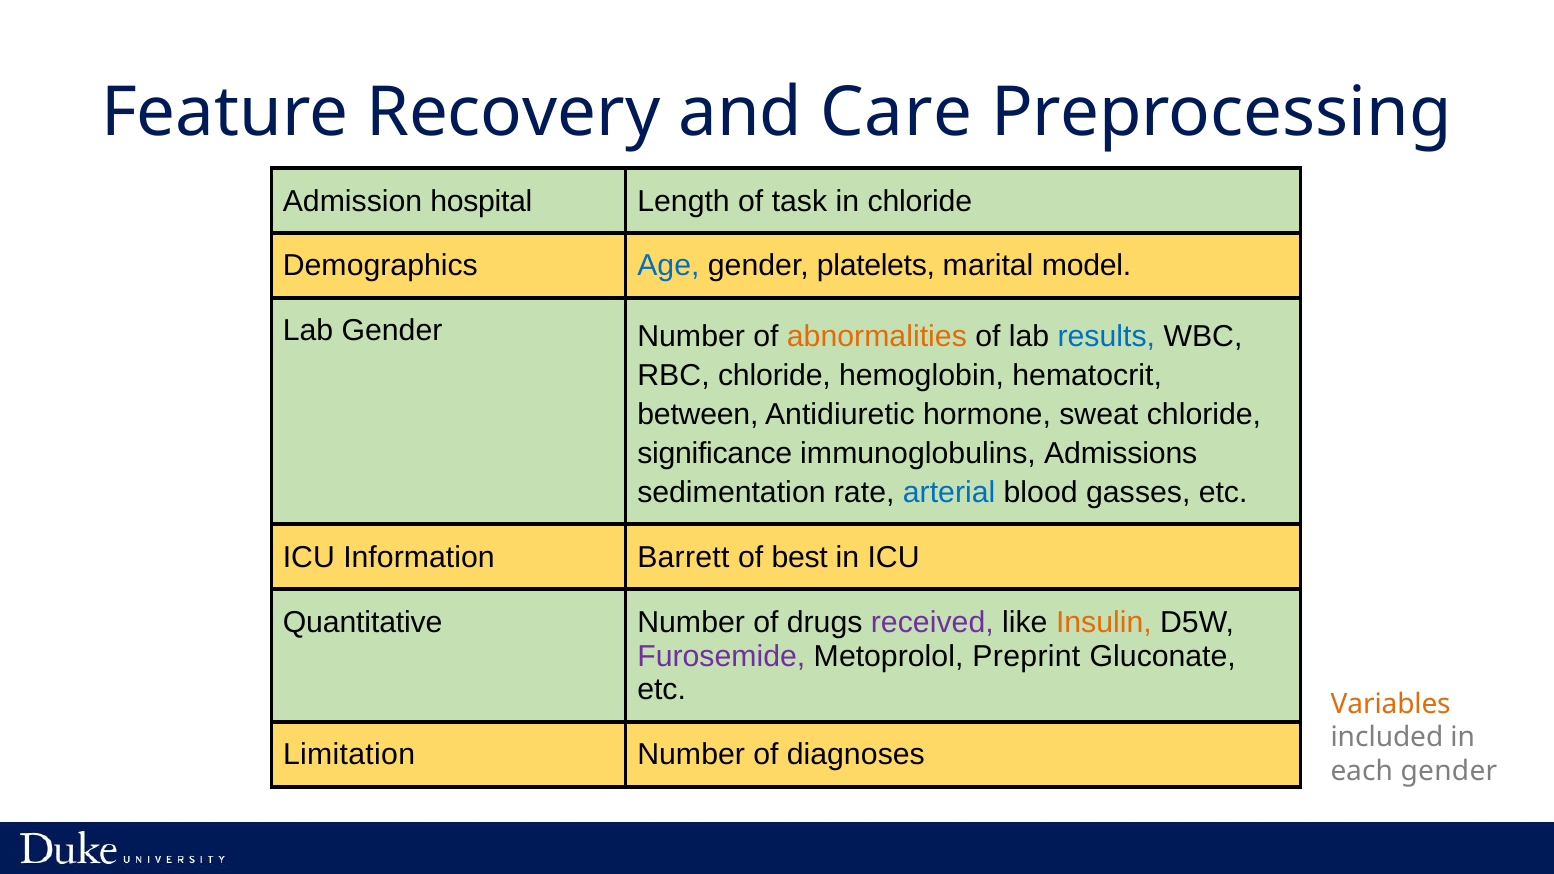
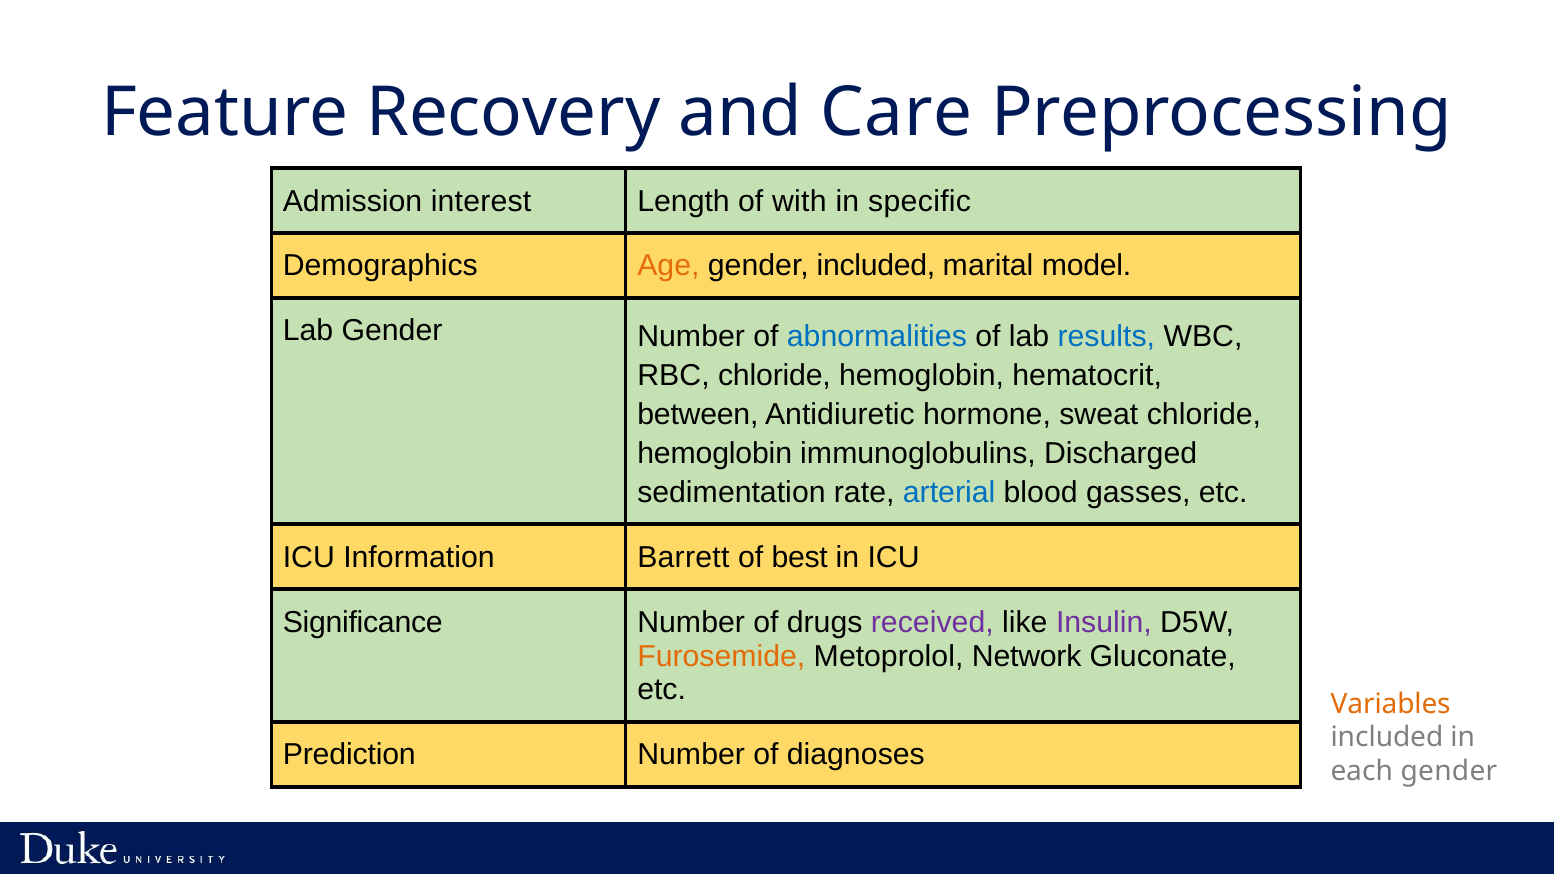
hospital: hospital -> interest (481, 201)
task: task -> with (799, 201)
in chloride: chloride -> specific (920, 201)
Age colour: blue -> orange (668, 266)
gender platelets: platelets -> included (876, 266)
abnormalities colour: orange -> blue (877, 336)
significance: significance -> hemoglobin (715, 453)
Admissions: Admissions -> Discharged (1121, 453)
Quantitative: Quantitative -> Significance (363, 622)
Insulin colour: orange -> purple (1104, 622)
Furosemide colour: purple -> orange (721, 656)
Preprint: Preprint -> Network (1027, 656)
Limitation: Limitation -> Prediction (349, 755)
